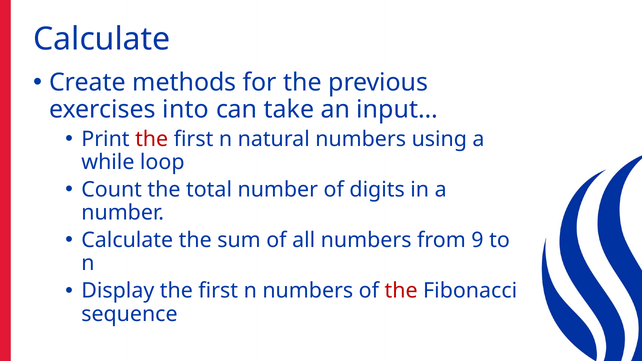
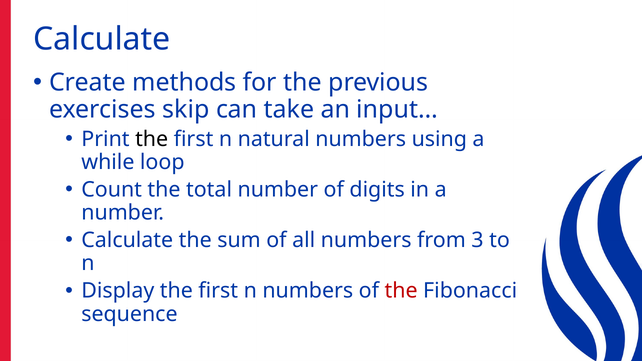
into: into -> skip (186, 110)
the colour: red -> black (152, 139)
9: 9 -> 3 (477, 240)
